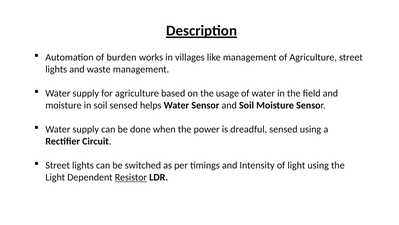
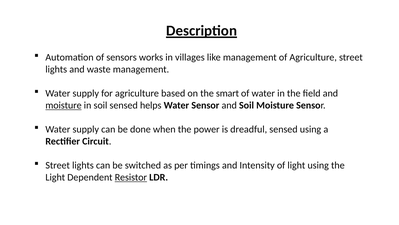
burden: burden -> sensors (122, 57)
usage: usage -> smart (227, 93)
moisture underline: none -> present (64, 105)
